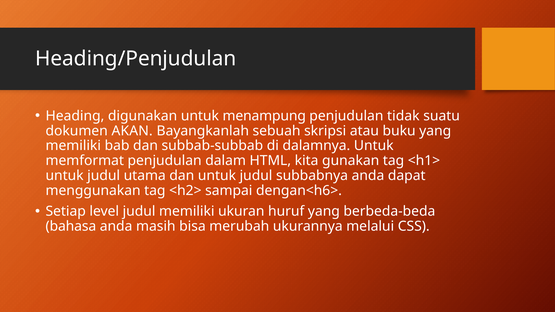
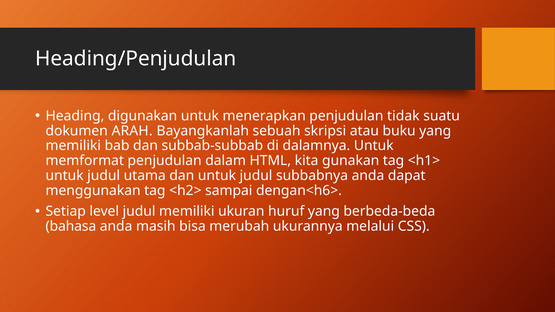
menampung: menampung -> menerapkan (264, 116)
AKAN: AKAN -> ARAH (132, 131)
